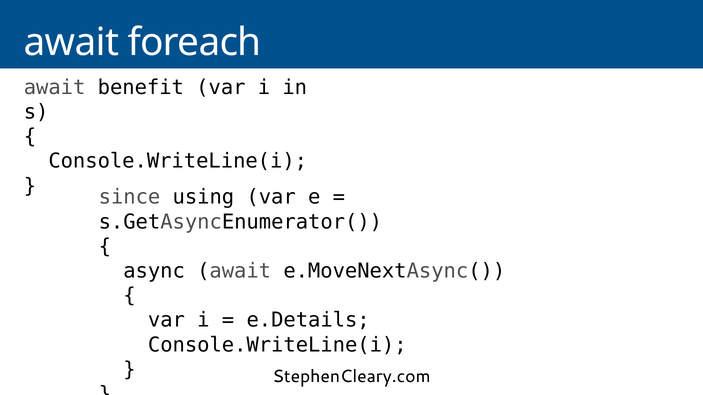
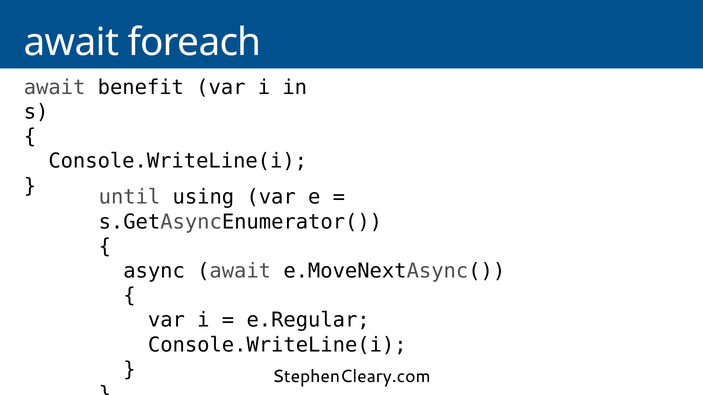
since: since -> until (129, 197)
e.Details: e.Details -> e.Regular (308, 321)
